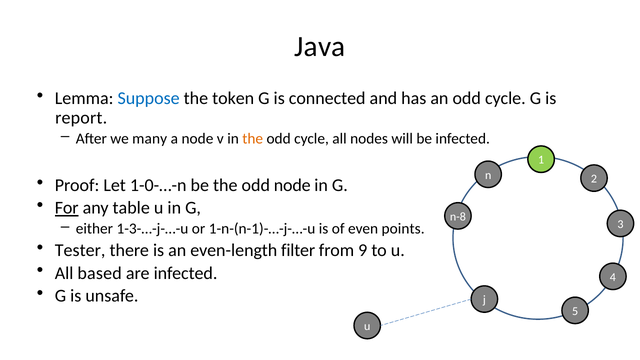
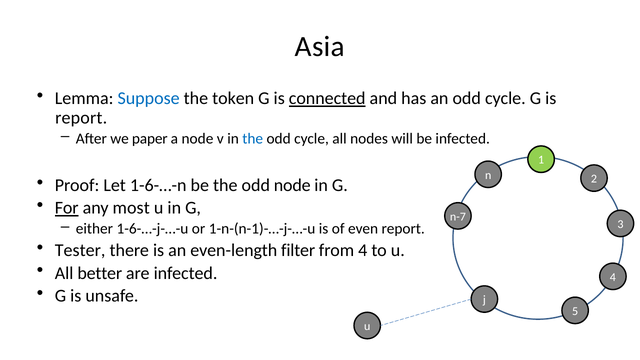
Java: Java -> Asia (320, 46)
connected underline: none -> present (327, 98)
many: many -> paper (150, 138)
the colour: orange -> blue (253, 138)
1-0-…-n: 1-0-…-n -> 1-6-…-n (158, 185)
table: table -> most (131, 208)
n-8: n-8 -> n-7 (458, 217)
1-3-…-j-…-u: 1-3-…-j-…-u -> 1-6-…-j-…-u (152, 229)
even points: points -> report (403, 229)
from 9: 9 -> 4 (363, 250)
based: based -> better (100, 273)
